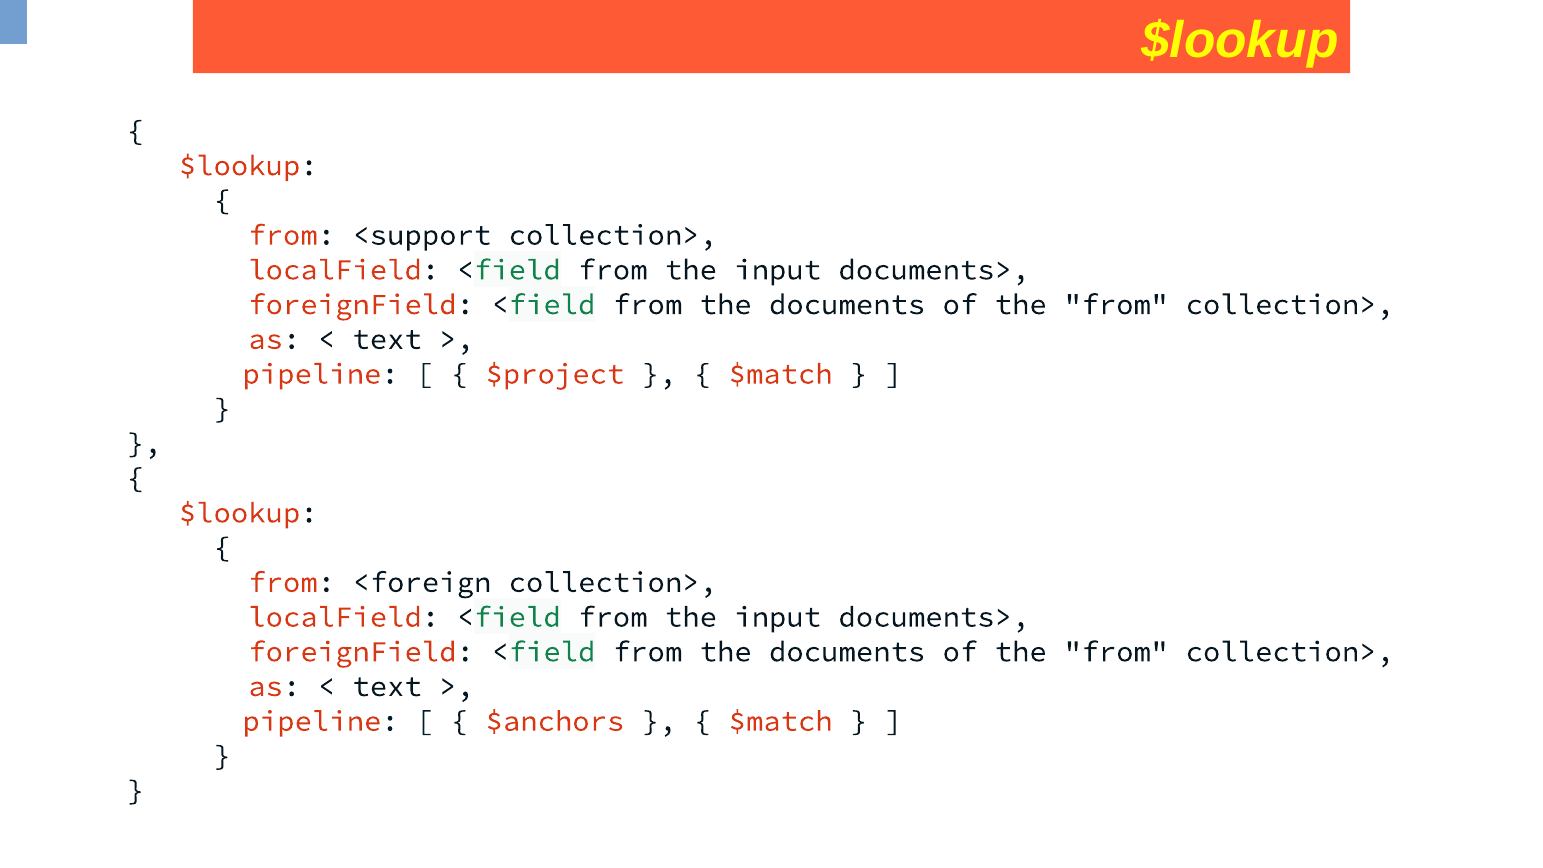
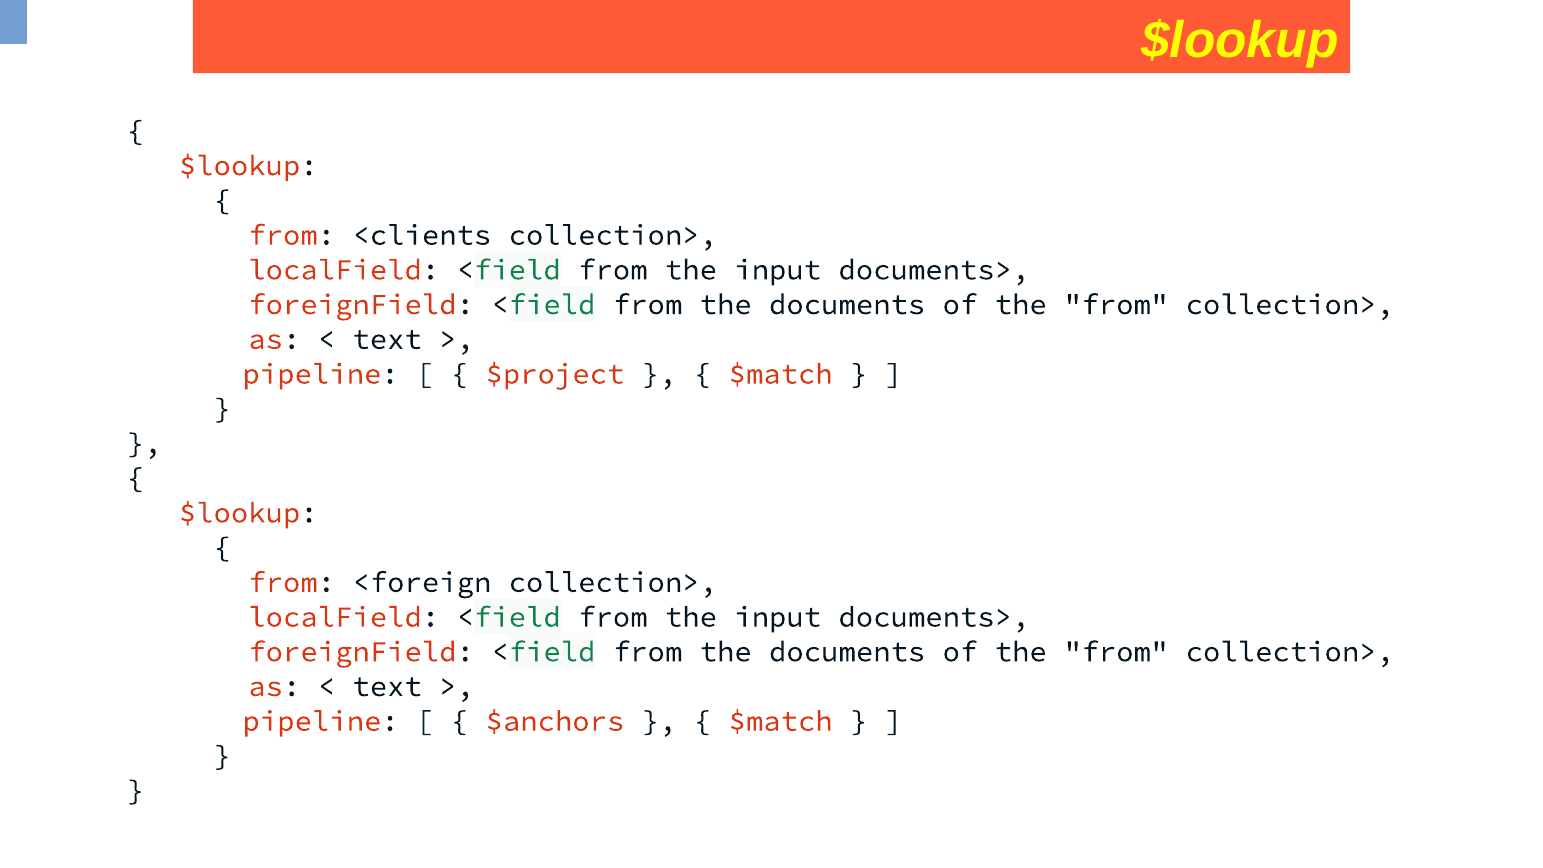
<support: <support -> <clients (422, 235)
